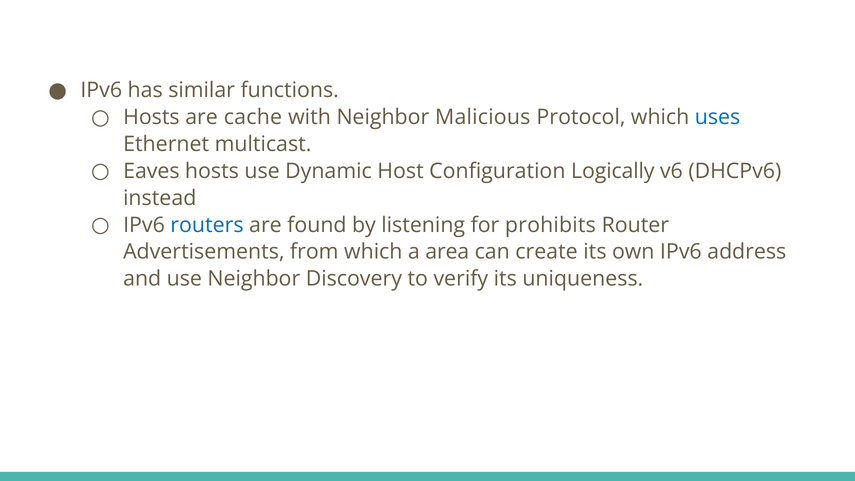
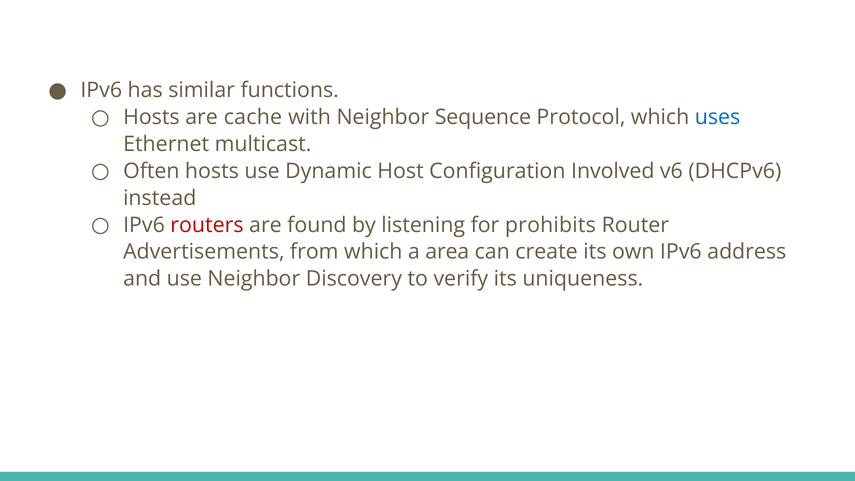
Malicious: Malicious -> Sequence (483, 117)
Eaves: Eaves -> Often (151, 171)
Logically: Logically -> Involved (613, 171)
routers colour: blue -> red (207, 225)
